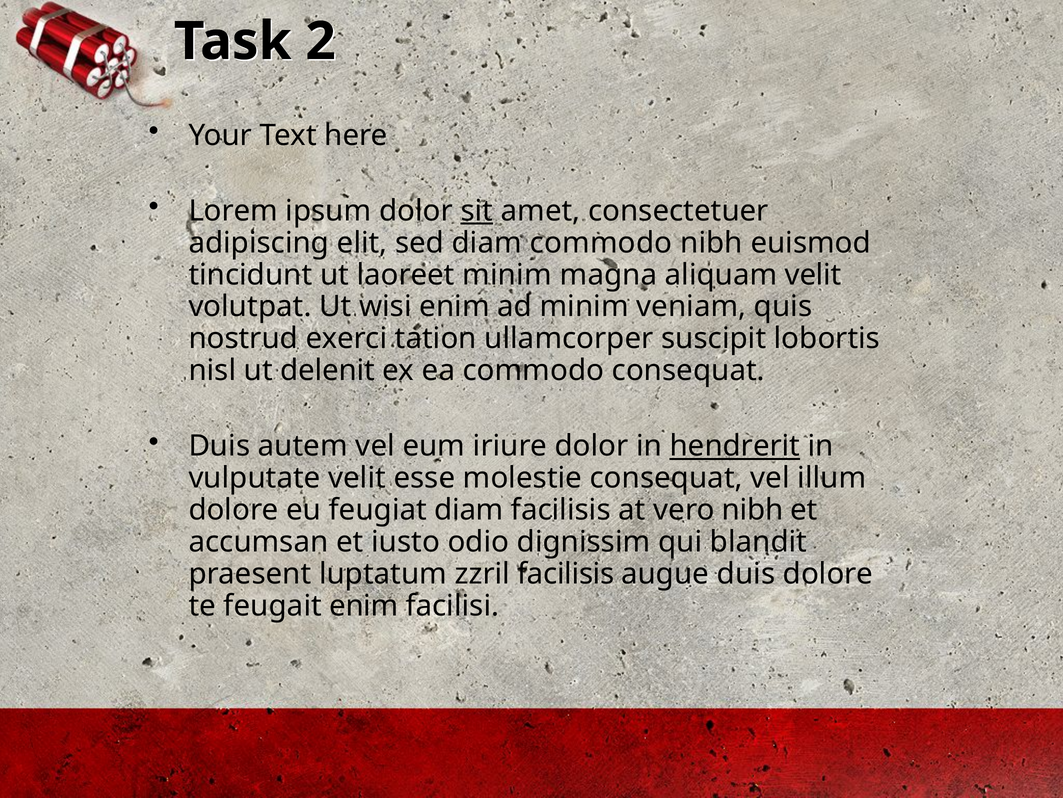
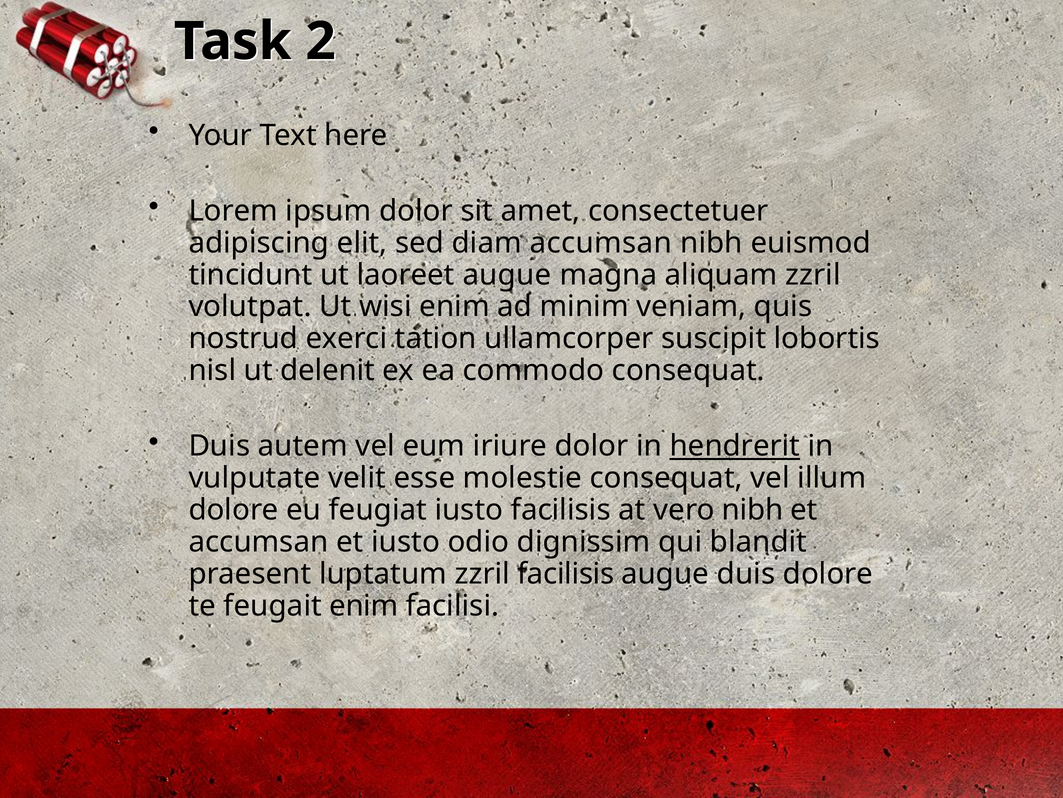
sit underline: present -> none (477, 211)
diam commodo: commodo -> accumsan (601, 243)
laoreet minim: minim -> augue (507, 274)
aliquam velit: velit -> zzril (813, 274)
feugiat diam: diam -> iusto (469, 510)
